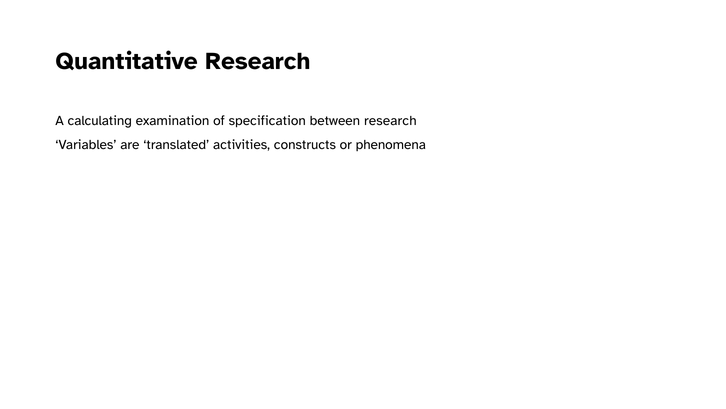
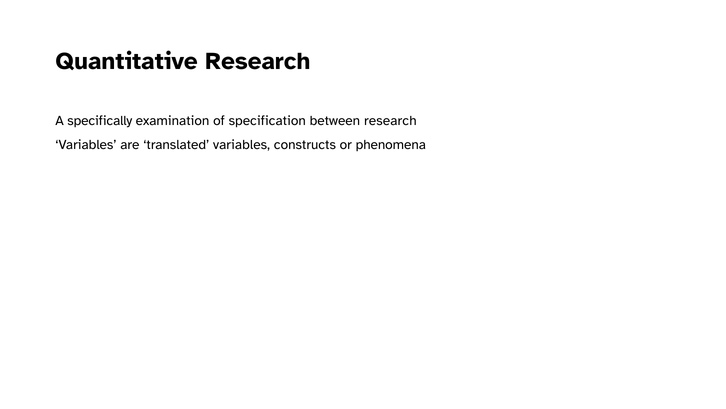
calculating: calculating -> specifically (100, 121)
translated activities: activities -> variables (242, 144)
